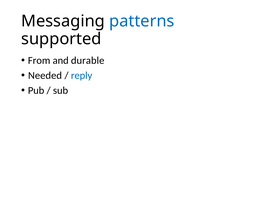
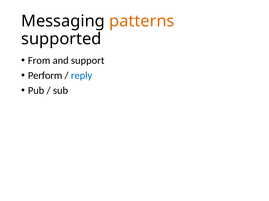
patterns colour: blue -> orange (142, 21)
durable: durable -> support (88, 61)
Needed: Needed -> Perform (45, 76)
